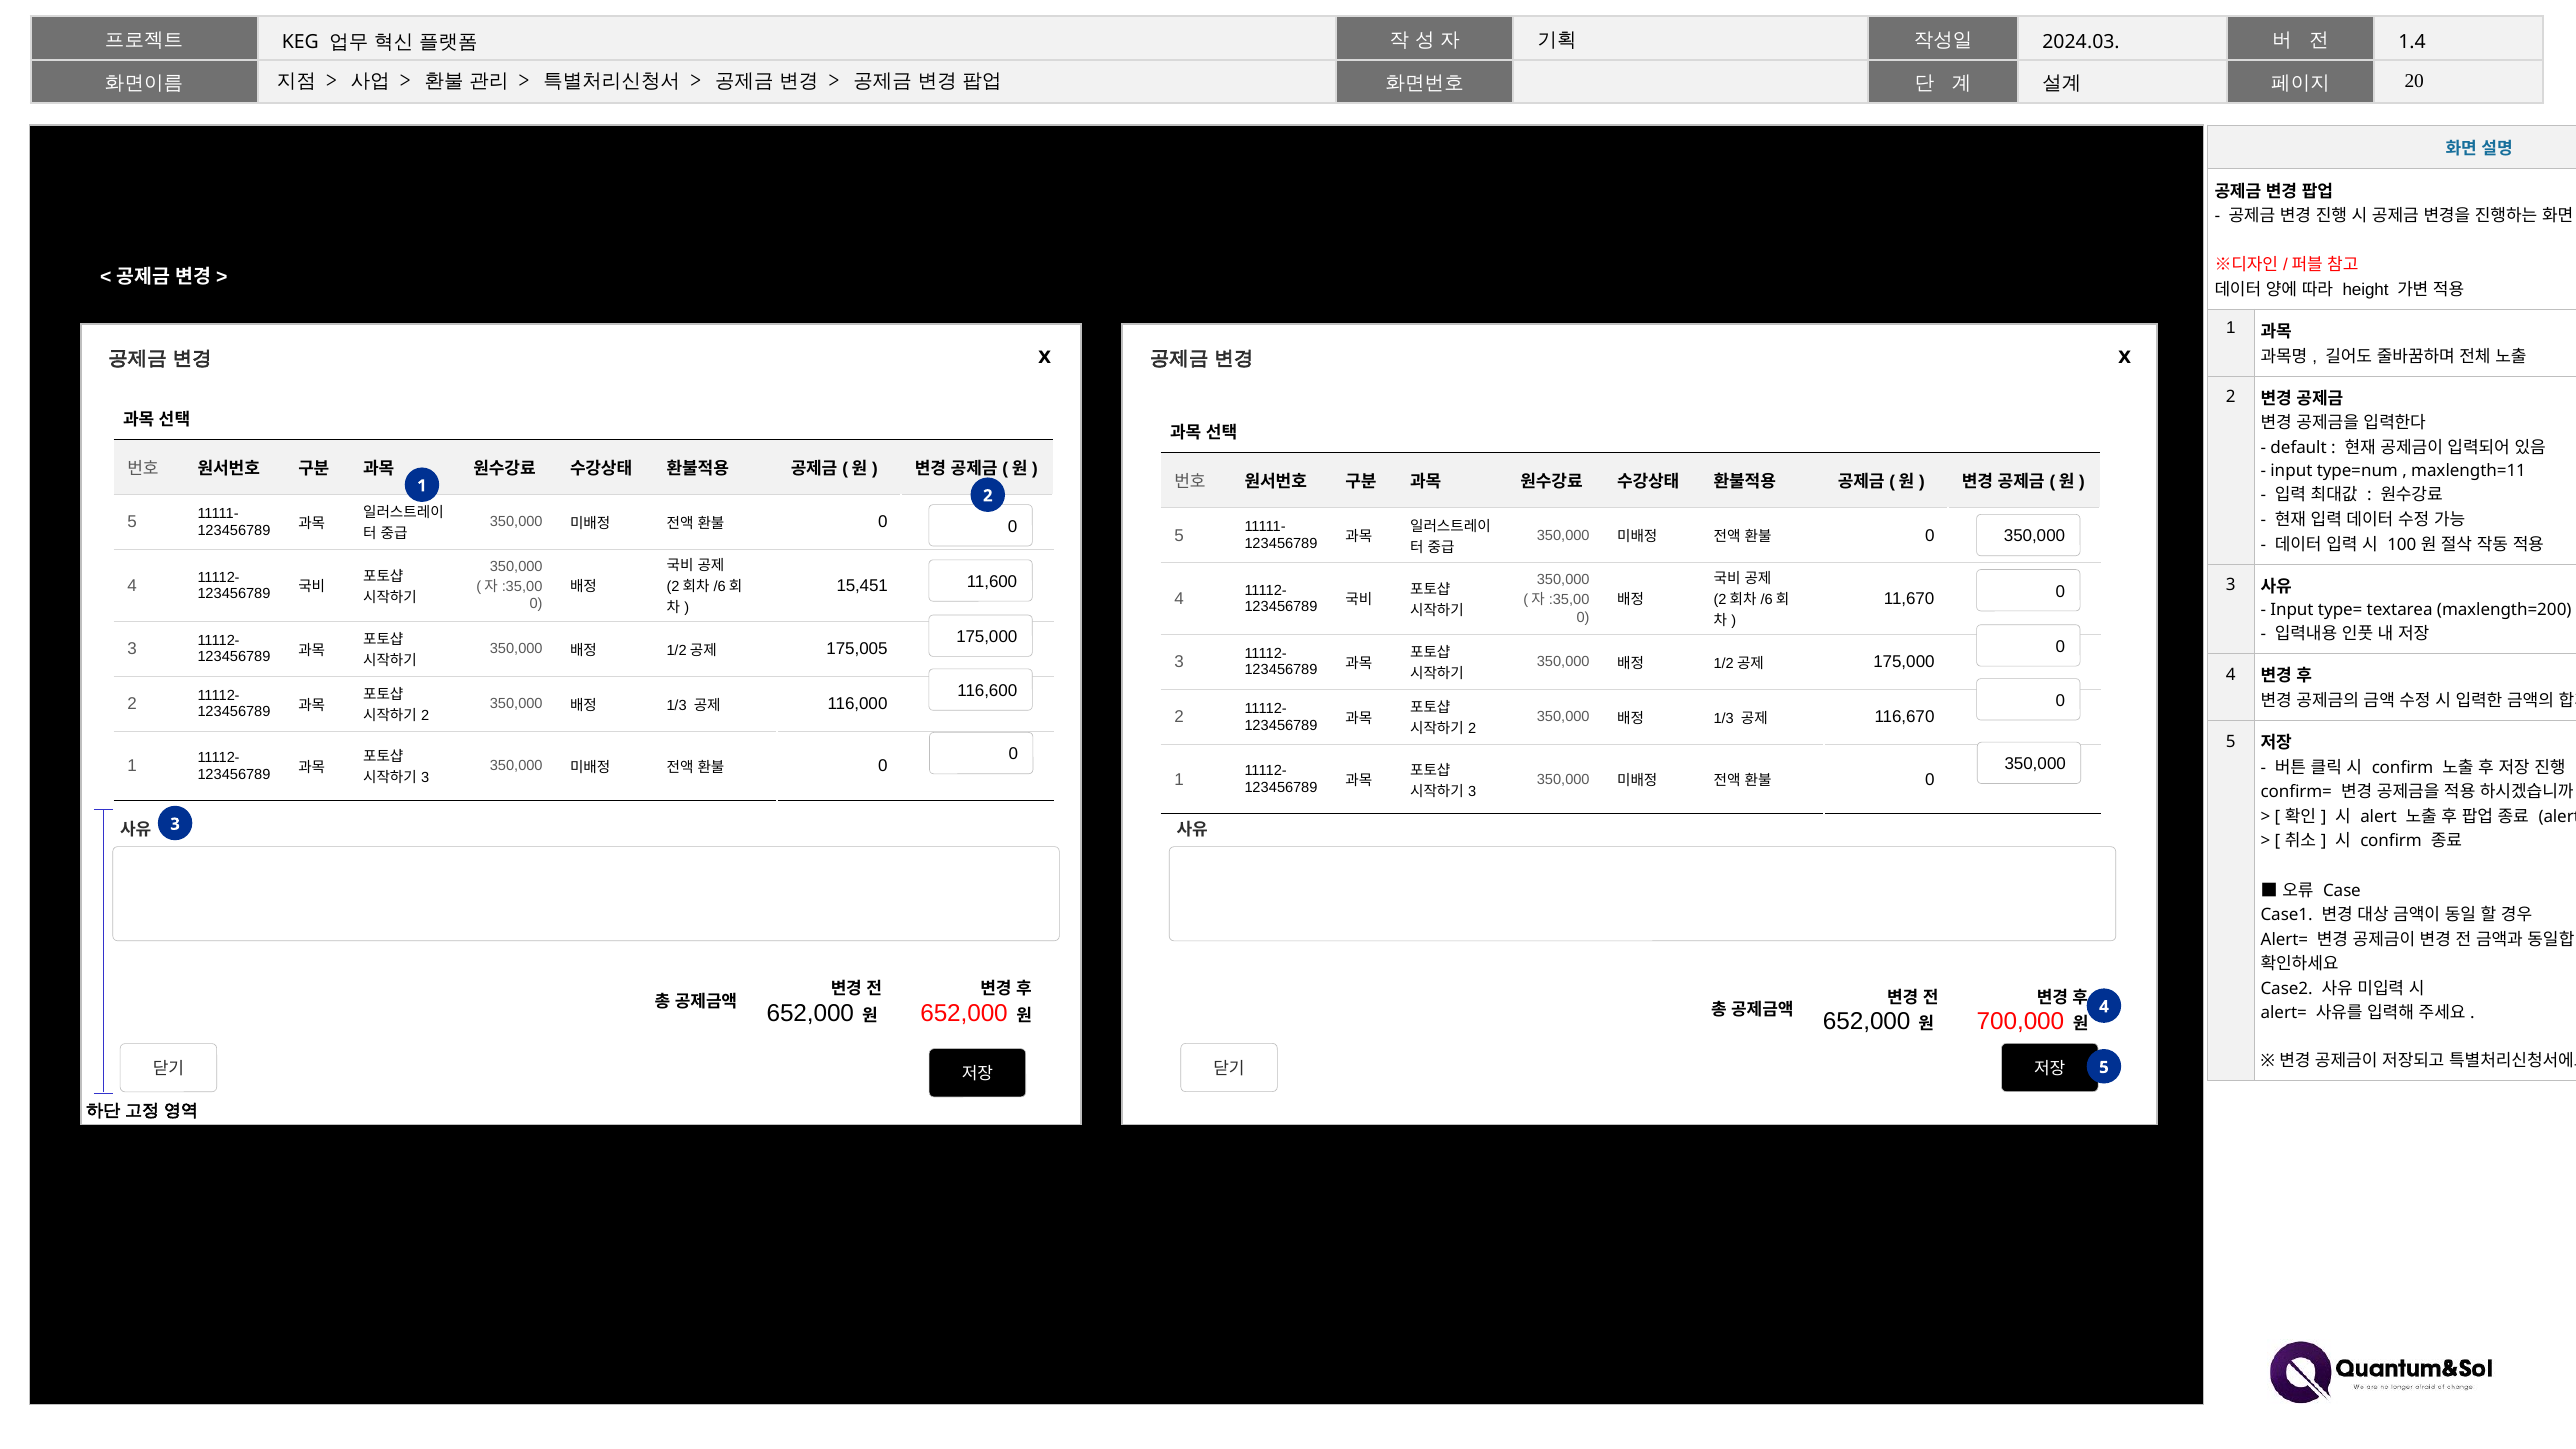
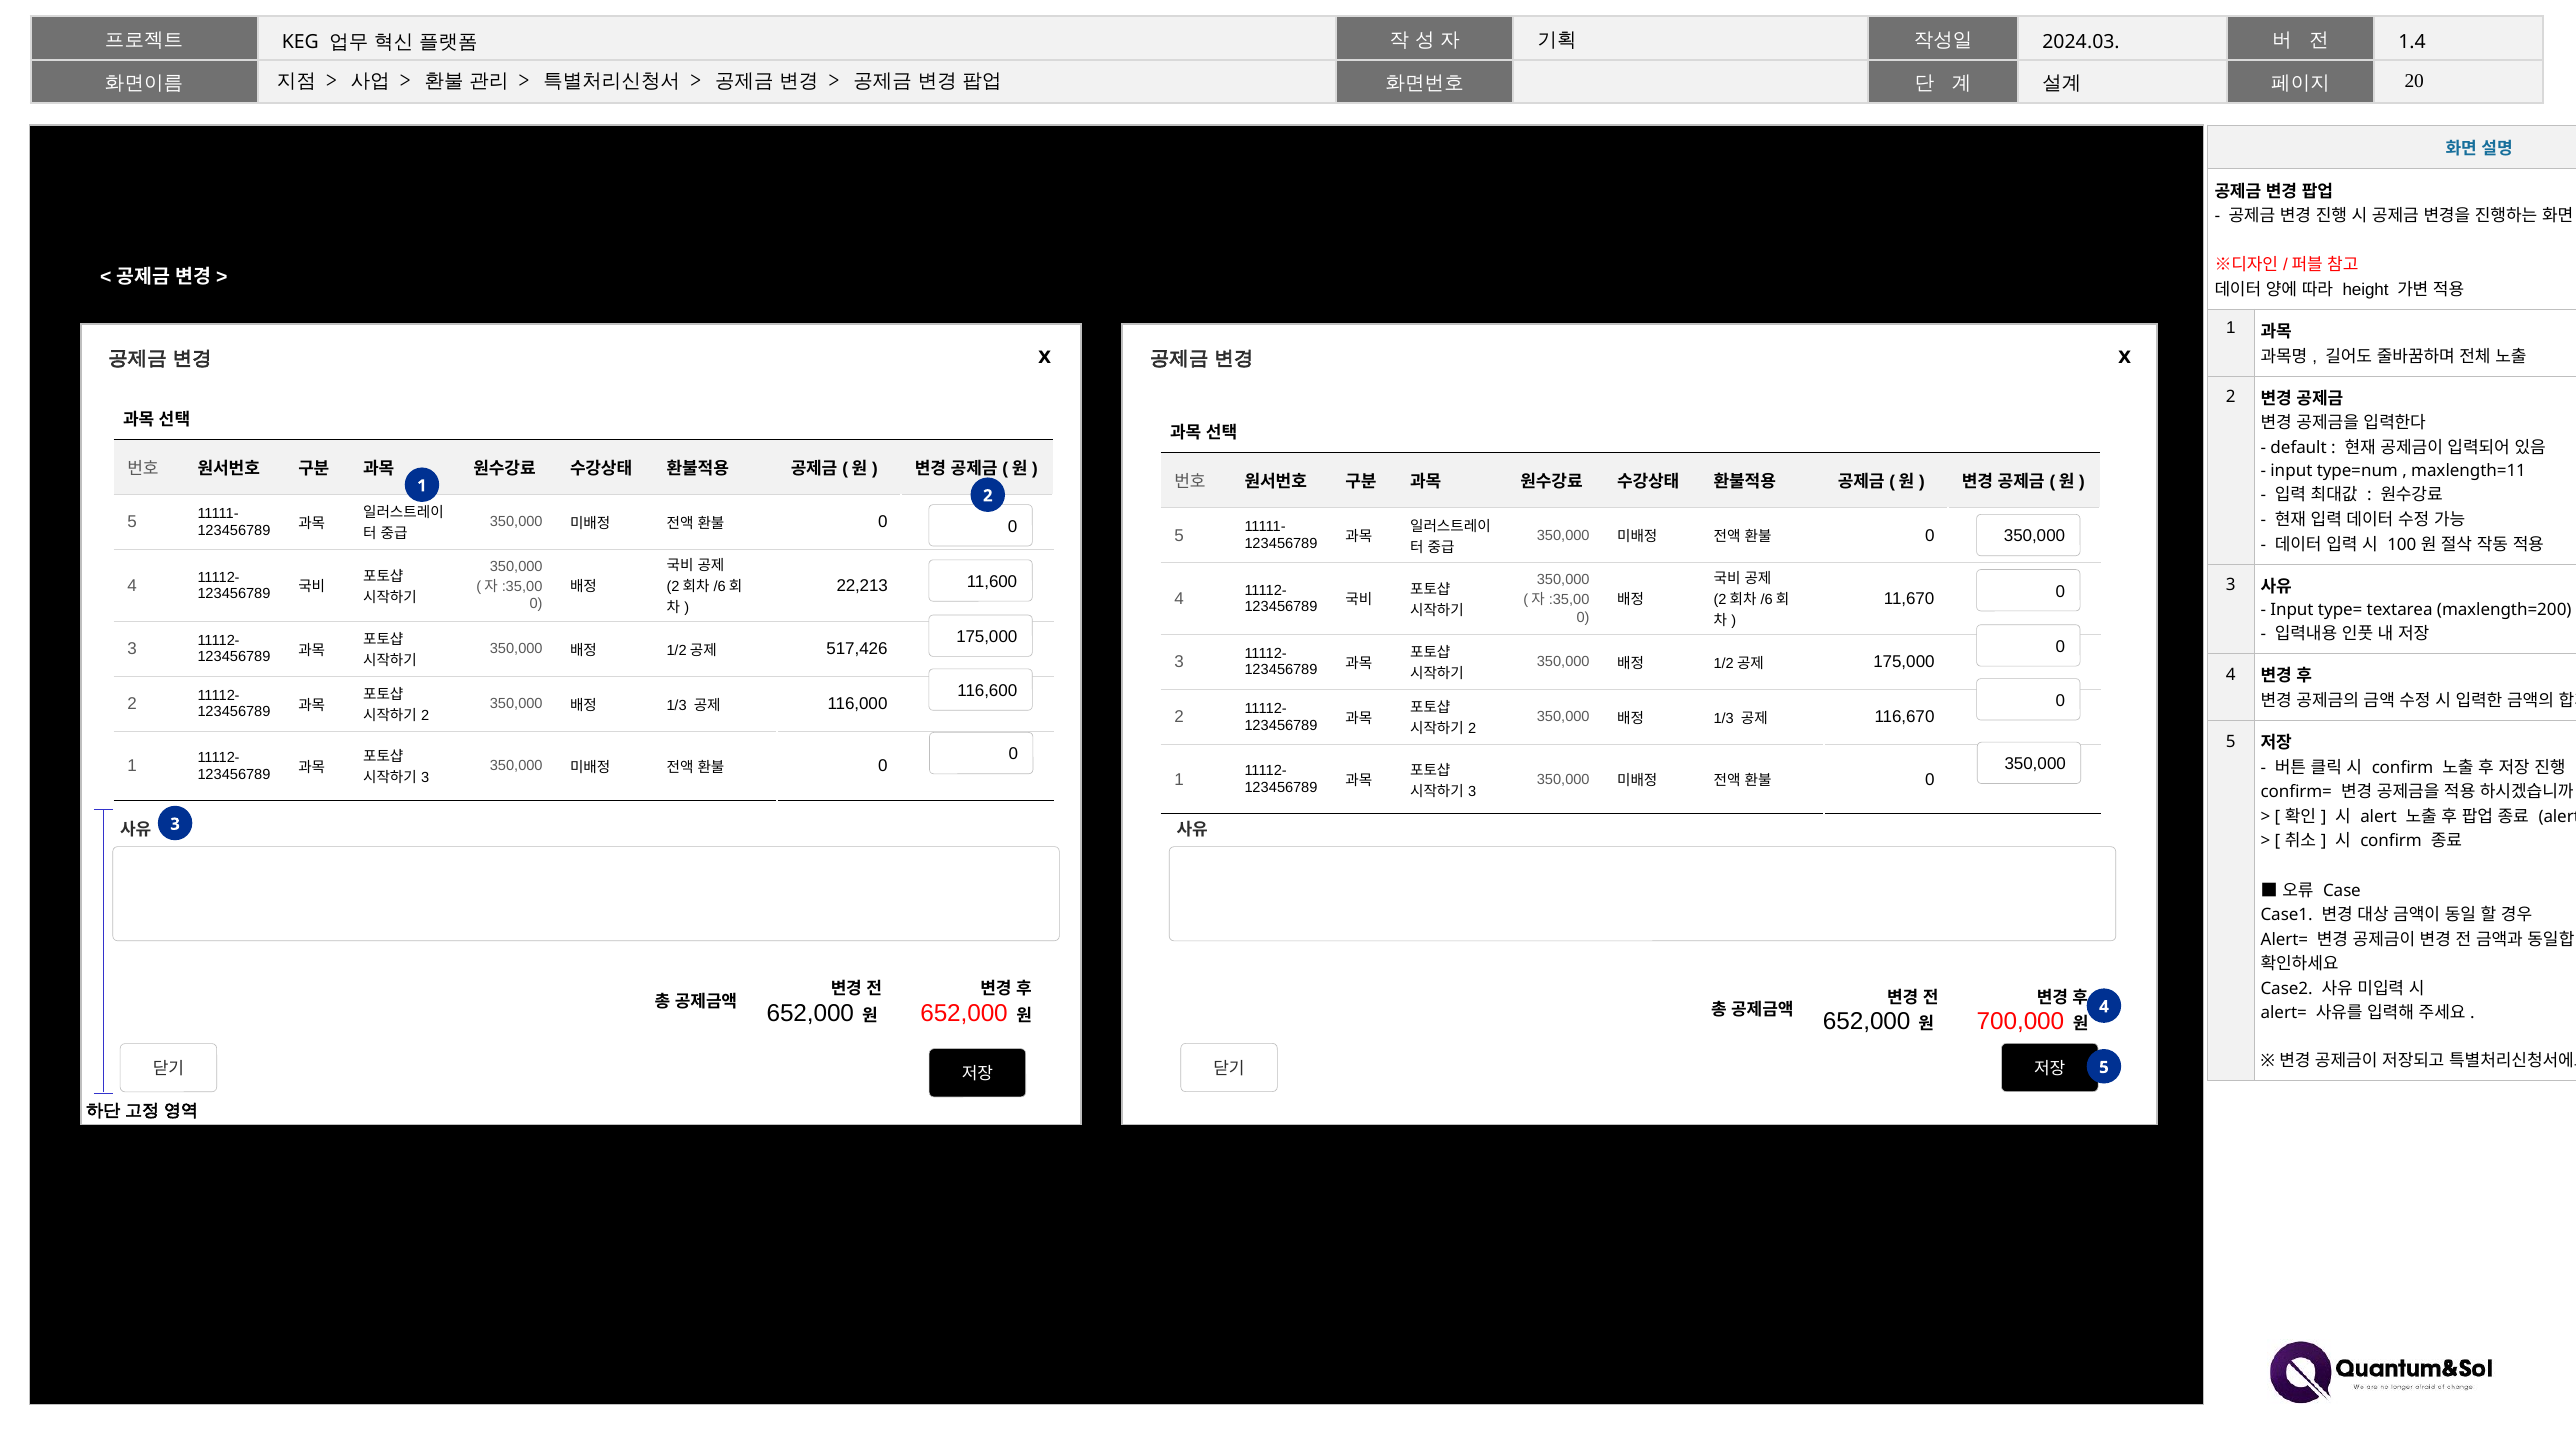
15,451: 15,451 -> 22,213 (862, 586)
175,005: 175,005 -> 517,426 (857, 649)
